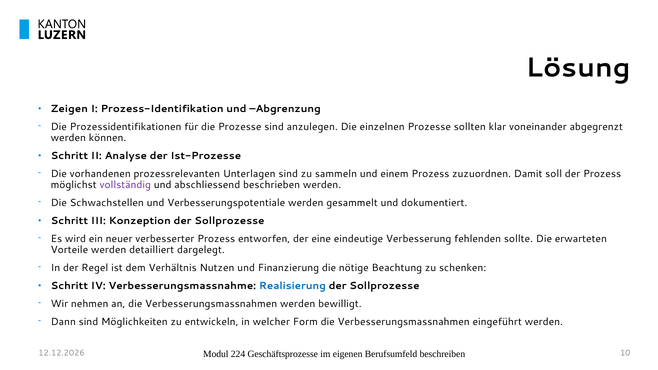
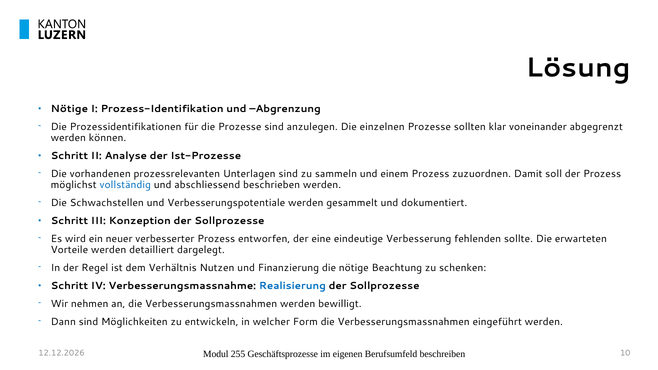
Zeigen: Zeigen -> Nötige (69, 109)
vollständig colour: purple -> blue (125, 185)
224: 224 -> 255 (238, 354)
